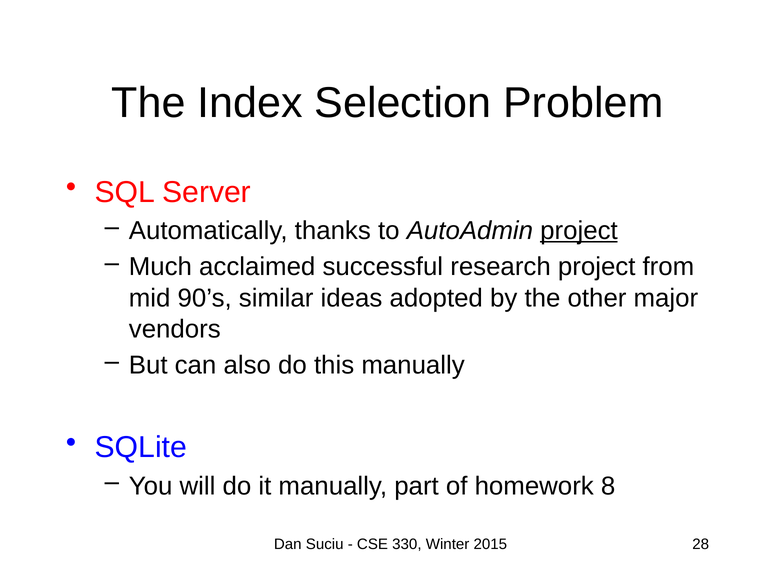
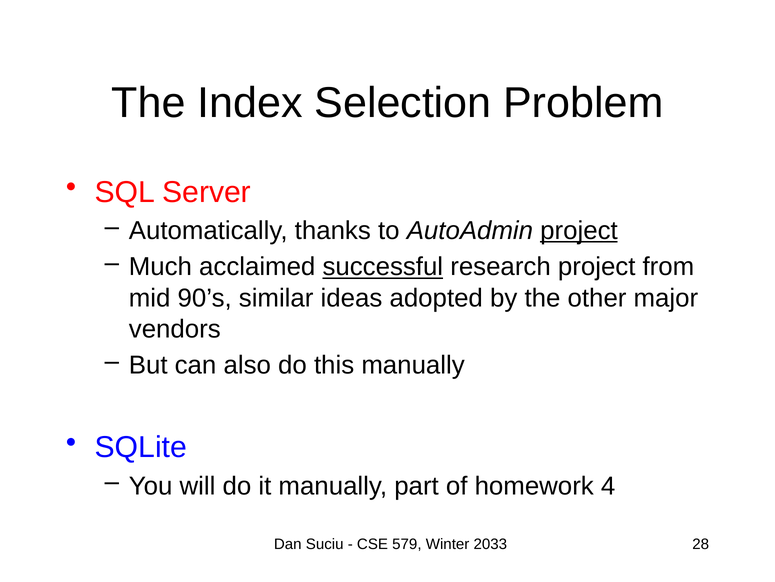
successful underline: none -> present (383, 267)
8: 8 -> 4 (608, 485)
330: 330 -> 579 (407, 544)
2015: 2015 -> 2033 (490, 544)
